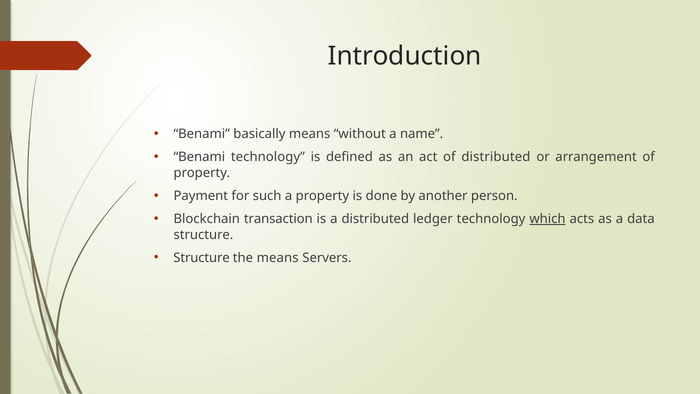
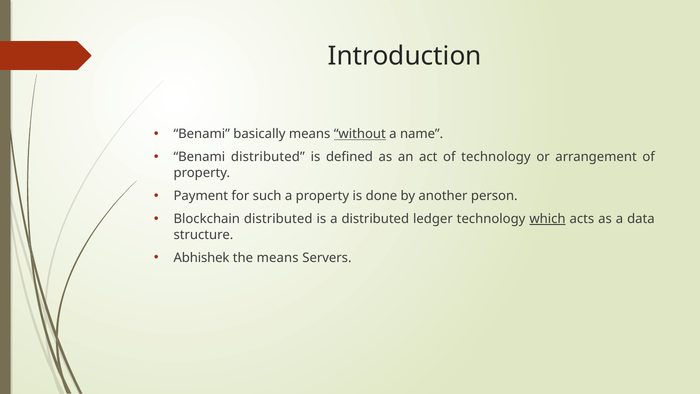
without underline: none -> present (360, 134)
Benami technology: technology -> distributed (268, 157)
of distributed: distributed -> technology (496, 157)
Blockchain transaction: transaction -> distributed (278, 219)
Structure: Structure -> Abhishek (202, 258)
